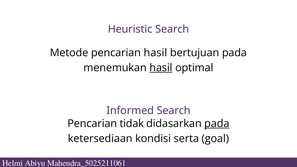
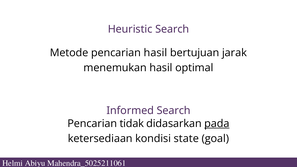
bertujuan pada: pada -> jarak (234, 53)
hasil underline: present -> none (161, 68)
serta: serta -> state (186, 139)
